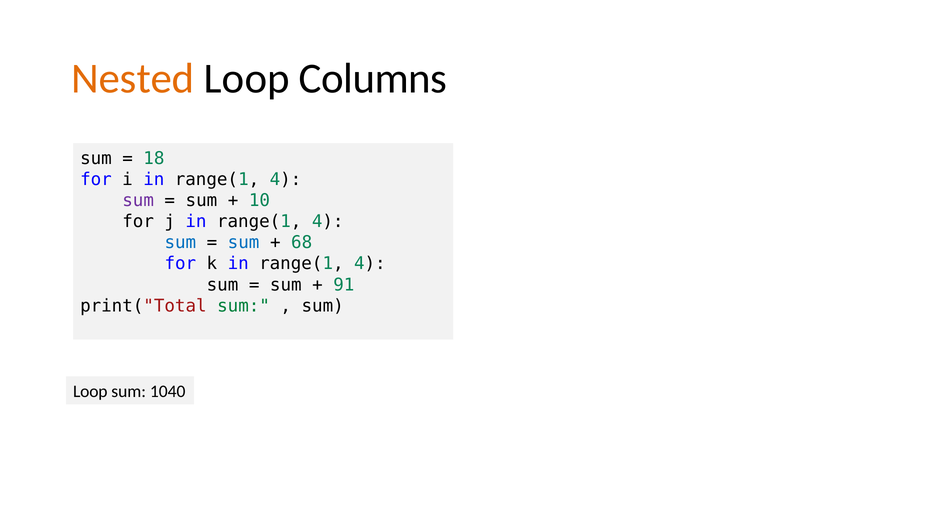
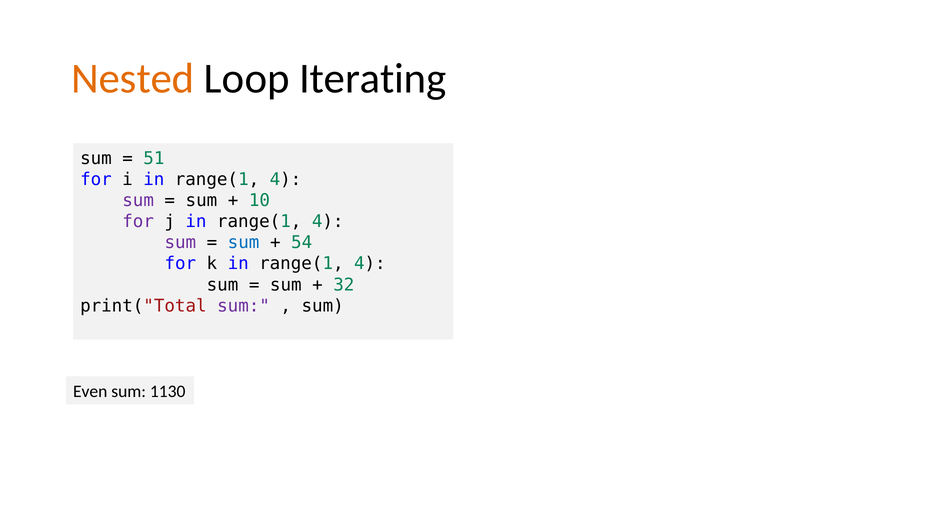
Columns: Columns -> Iterating (373, 79)
18: 18 -> 51 (154, 158)
for colour: black -> purple (138, 222)
sum colour: blue -> purple (180, 243)
68: 68 -> 54 (302, 243)
91: 91 -> 32 (344, 285)
sum colour: green -> purple (244, 306)
Loop: Loop -> Even (90, 391)
1040: 1040 -> 1130 (168, 391)
